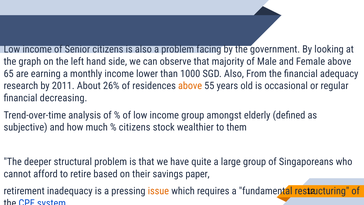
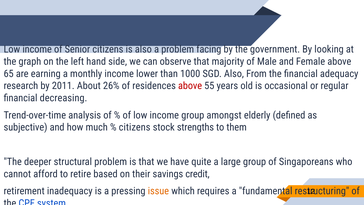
above colour: orange -> red (190, 86)
wealthier: wealthier -> strengths (195, 127)
paper: paper -> credit (197, 174)
